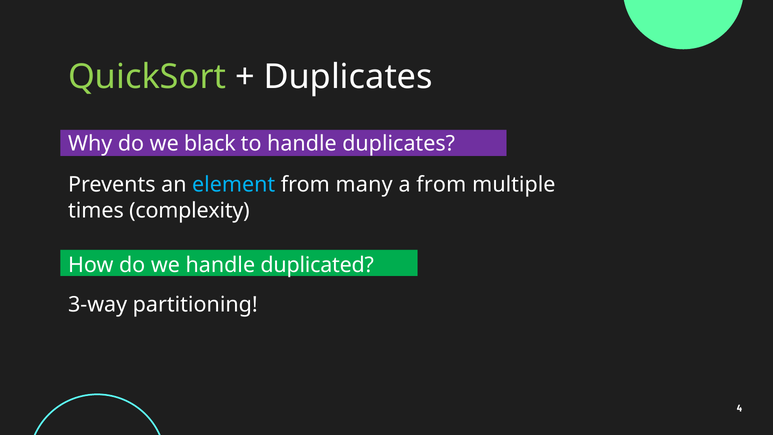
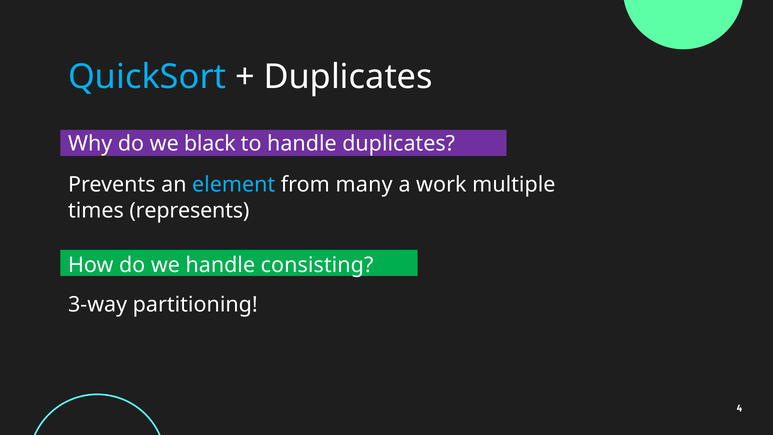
QuickSort colour: light green -> light blue (147, 77)
a from: from -> work (441, 185)
complexity: complexity -> represents (189, 210)
duplicated: duplicated -> consisting (317, 265)
